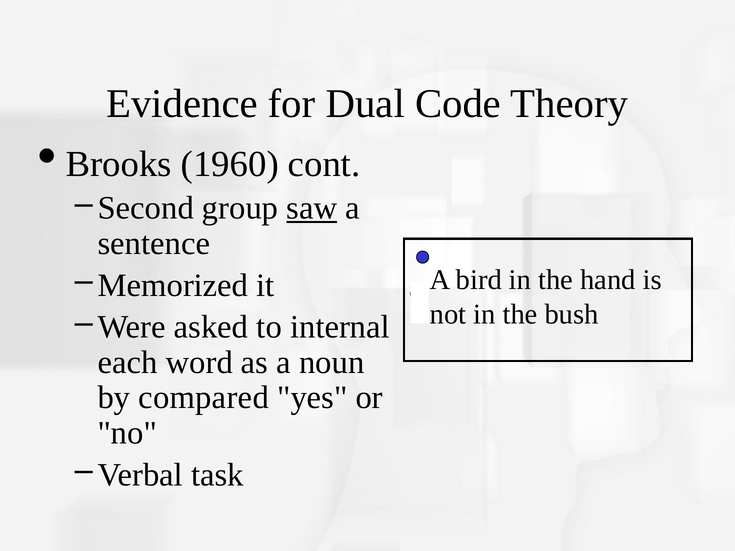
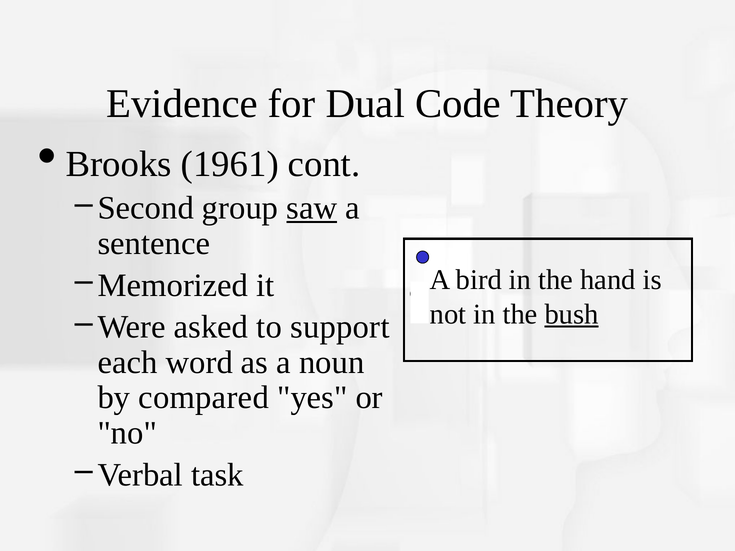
1960: 1960 -> 1961 (230, 164)
bush underline: none -> present (572, 314)
internal: internal -> support (340, 327)
